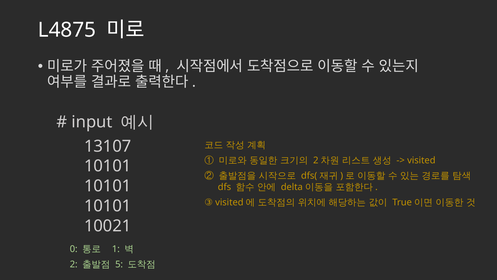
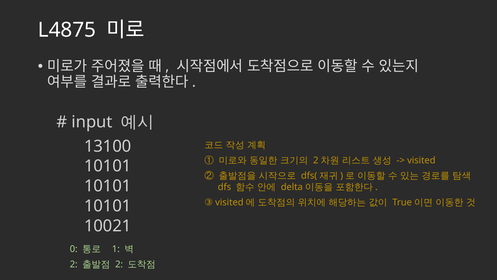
13107: 13107 -> 13100 (108, 146)
5: 5 -> 2 (119, 264)
